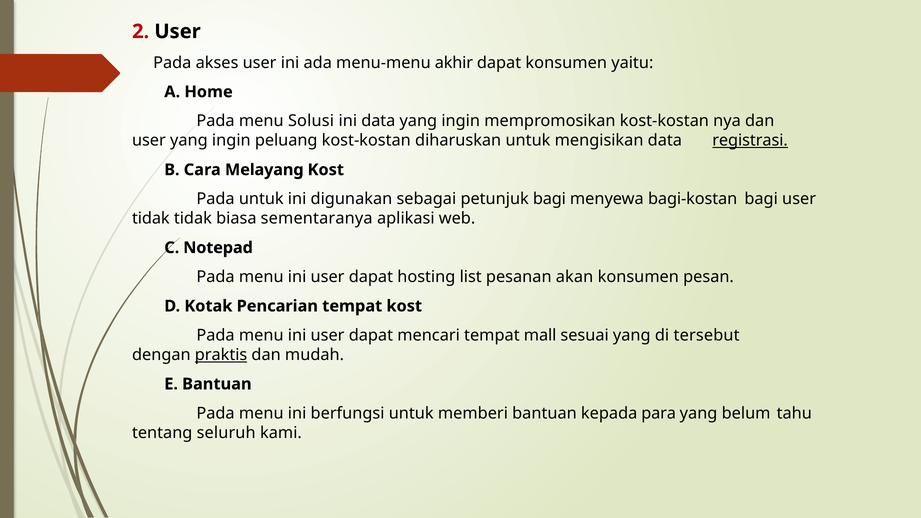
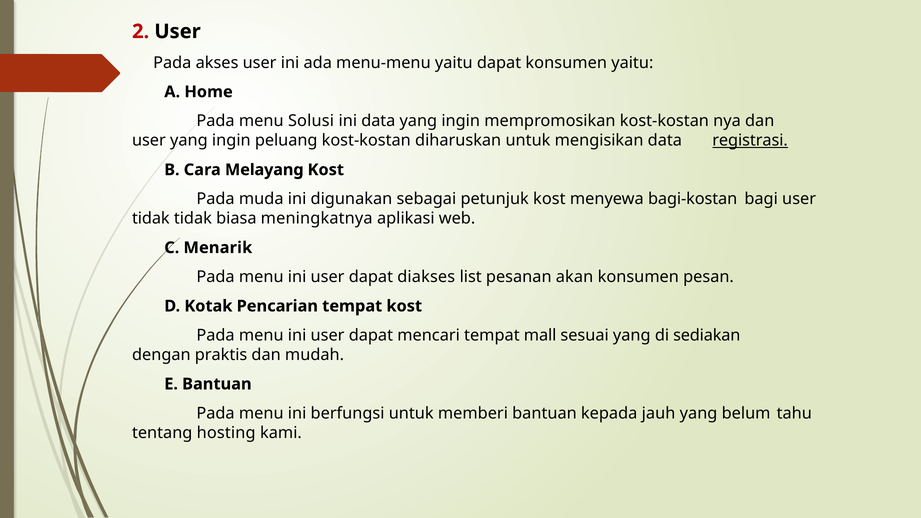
menu-menu akhir: akhir -> yaitu (454, 63)
Pada untuk: untuk -> muda (261, 199)
petunjuk bagi: bagi -> kost (549, 199)
sementaranya: sementaranya -> meningkatnya (317, 219)
Notepad: Notepad -> Menarik (218, 248)
hosting: hosting -> diakses (426, 277)
tersebut: tersebut -> sediakan (707, 335)
praktis underline: present -> none (221, 355)
para: para -> jauh (659, 413)
seluruh: seluruh -> hosting (226, 433)
